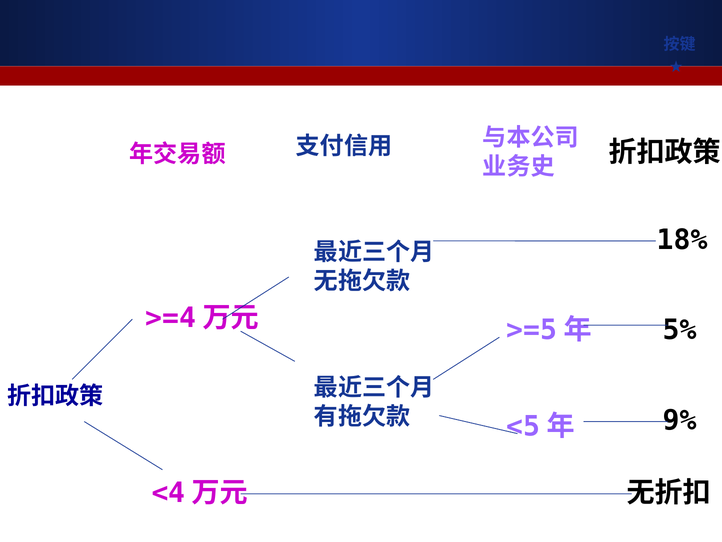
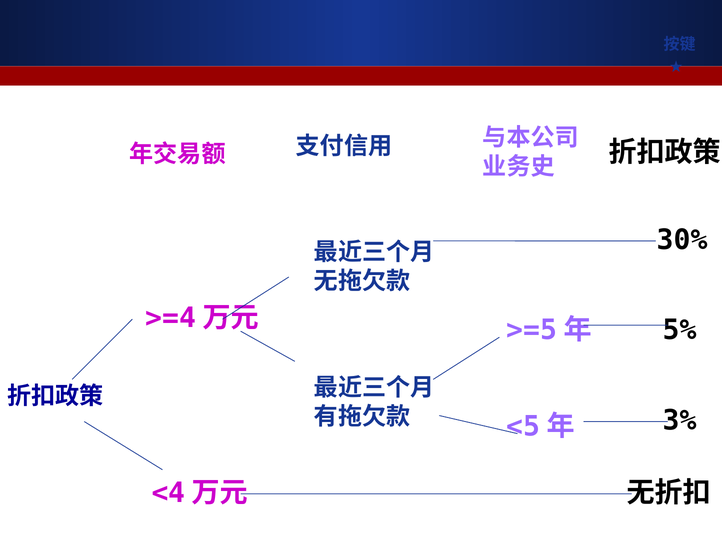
18%: 18% -> 30% (682, 240)
9%: 9% -> 3% (680, 420)
